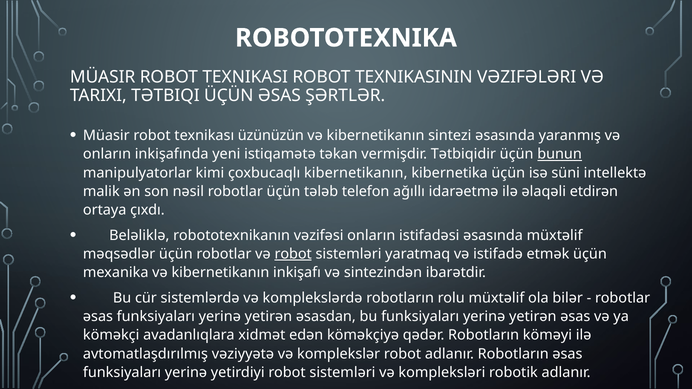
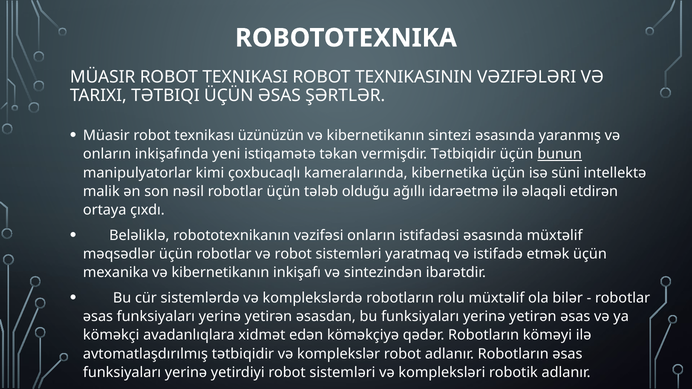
çoxbucaqlı kibernetikanın: kibernetikanın -> kameralarında (356, 173)
telefon: telefon -> olduğu (366, 192)
robot underline: present -> none (293, 254)
avtomatlaşdırılmış vəziyyətə: vəziyyətə -> tətbiqidir (243, 354)
